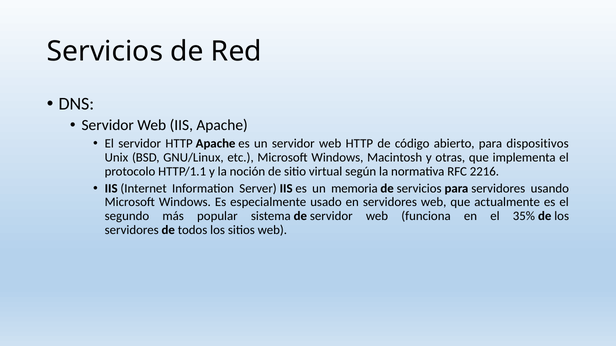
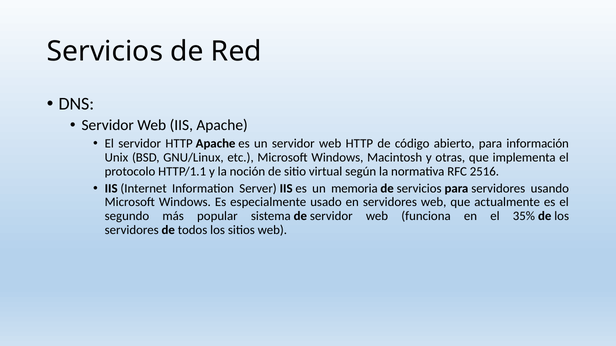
dispositivos: dispositivos -> información (538, 144)
2216: 2216 -> 2516 (484, 172)
